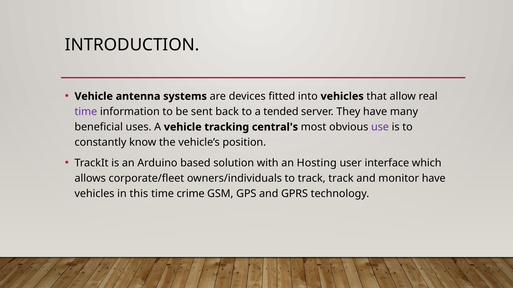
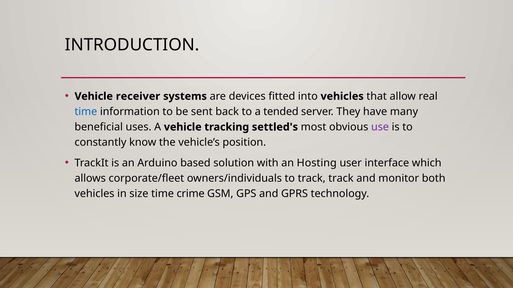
antenna: antenna -> receiver (138, 96)
time colour: purple -> blue (86, 112)
central's: central's -> settled's (275, 127)
monitor have: have -> both (434, 179)
this: this -> size (139, 194)
